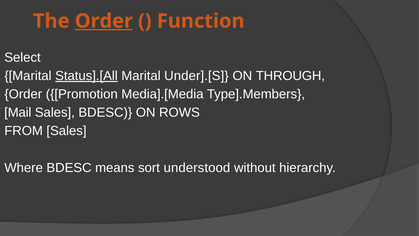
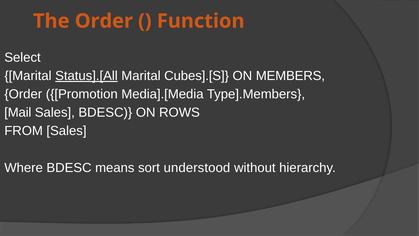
Order underline: present -> none (104, 21)
Under].[S: Under].[S -> Cubes].[S (197, 76)
THROUGH: THROUGH -> MEMBERS (290, 76)
